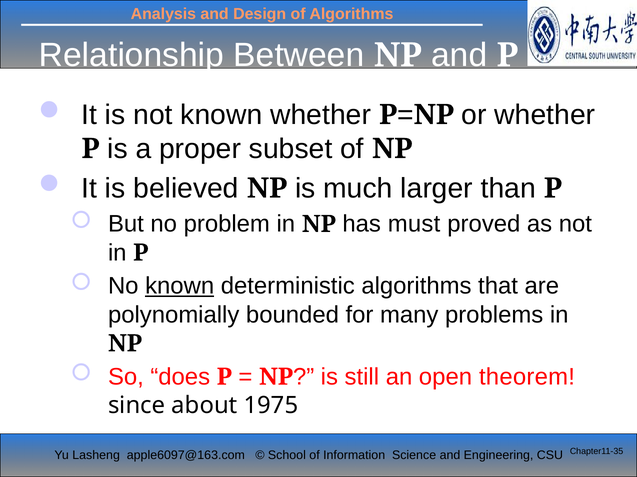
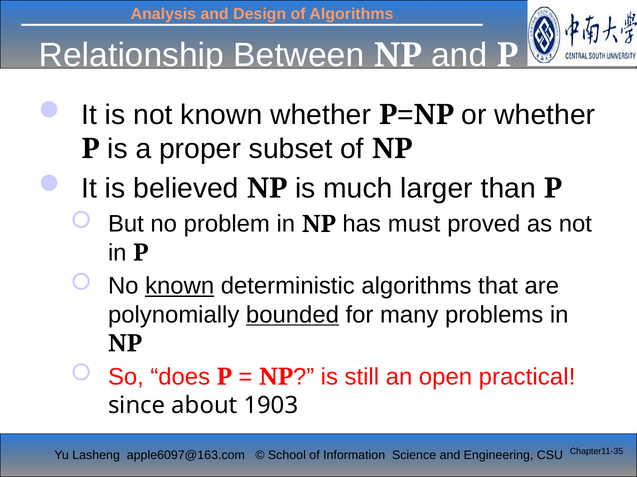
bounded underline: none -> present (292, 315)
theorem: theorem -> practical (527, 377)
1975: 1975 -> 1903 (271, 406)
